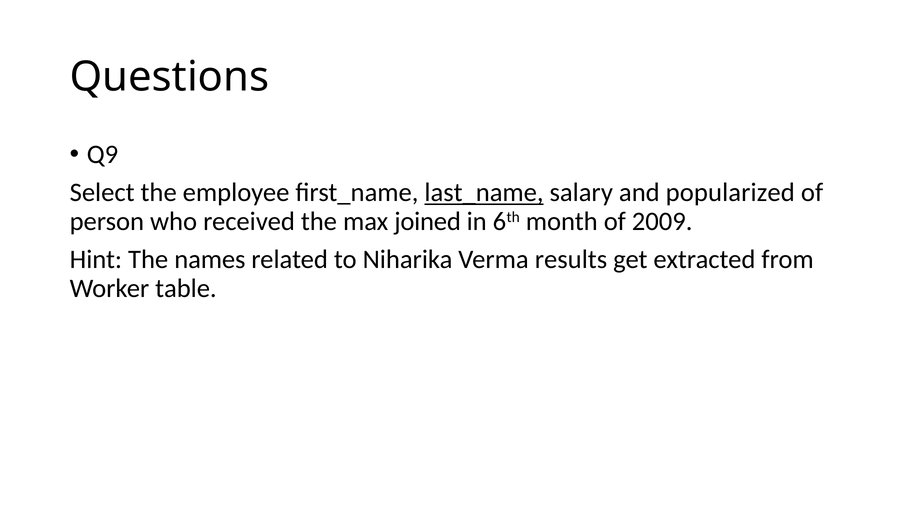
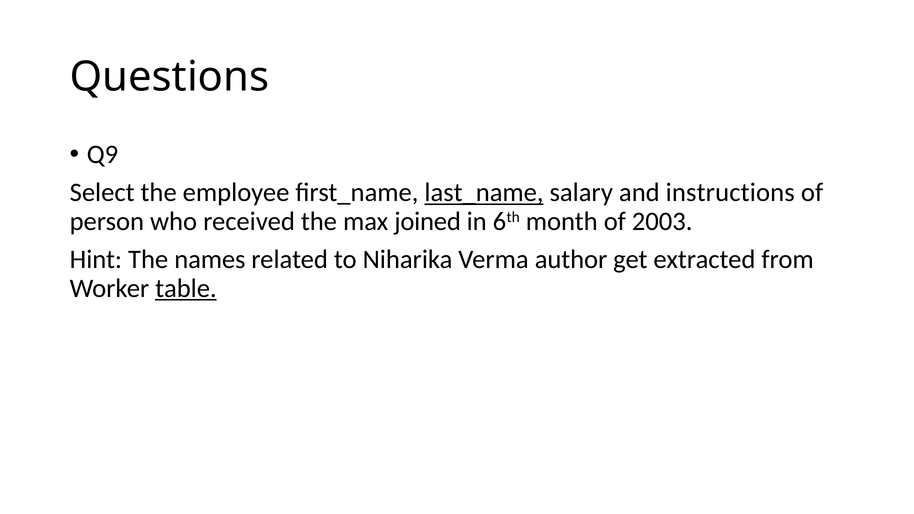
popularized: popularized -> instructions (730, 193)
2009: 2009 -> 2003 (662, 221)
results: results -> author (571, 260)
table underline: none -> present (186, 289)
